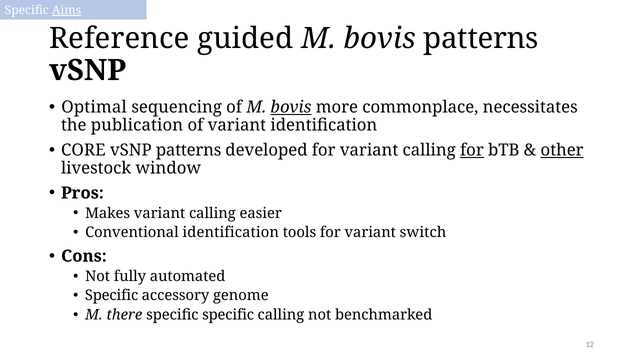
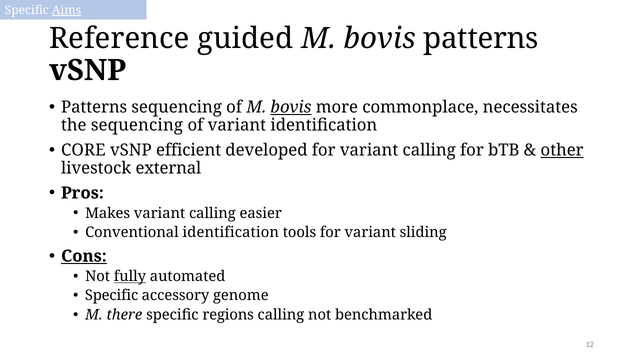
Optimal: Optimal -> Patterns (94, 108)
the publication: publication -> sequencing (137, 126)
vSNP patterns: patterns -> efficient (189, 150)
for underline: present -> none (472, 150)
window: window -> external (168, 169)
switch: switch -> sliding (423, 233)
Cons underline: none -> present (84, 257)
fully underline: none -> present (130, 277)
specific specific: specific -> regions (228, 315)
